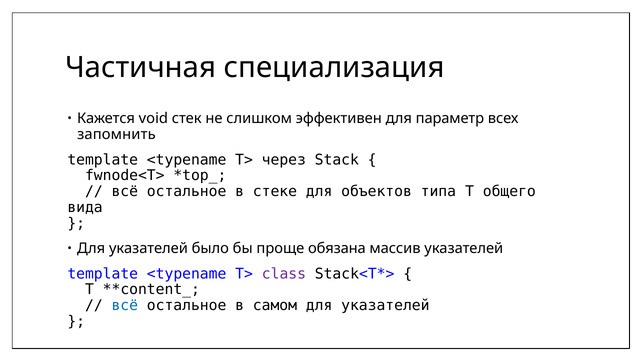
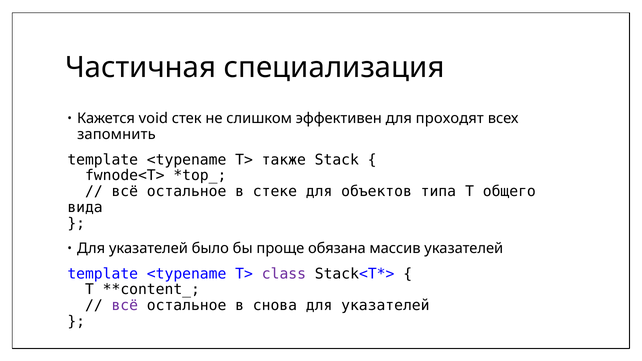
параметр: параметр -> проходят (450, 119)
через: через -> также (284, 160)
всё colour: blue -> purple (125, 306)
самом: самом -> снова (275, 306)
